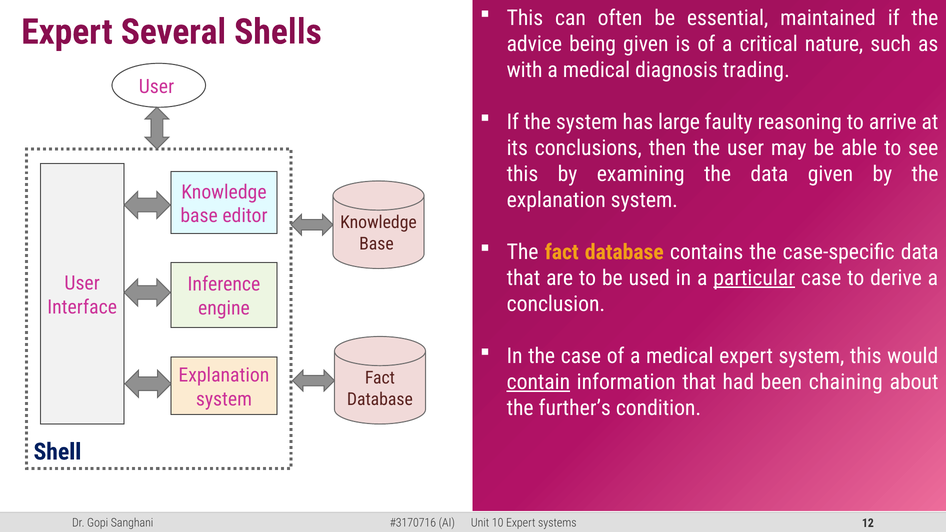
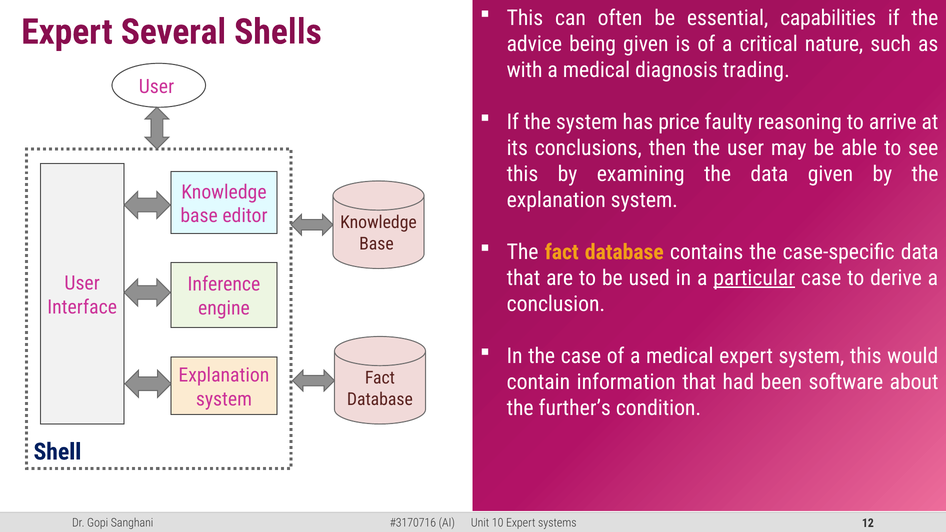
maintained: maintained -> capabilities (828, 18)
large: large -> price (679, 122)
contain underline: present -> none (538, 382)
chaining: chaining -> software (846, 382)
